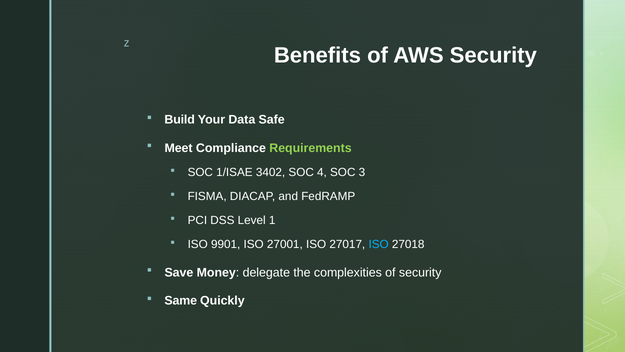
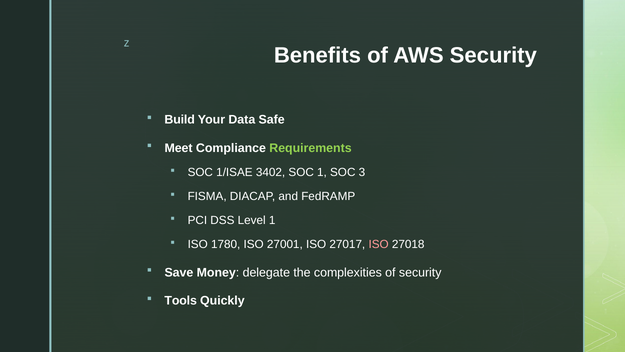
SOC 4: 4 -> 1 (322, 172)
9901: 9901 -> 1780 (226, 244)
ISO colour: light blue -> pink (379, 244)
Same: Same -> Tools (181, 300)
